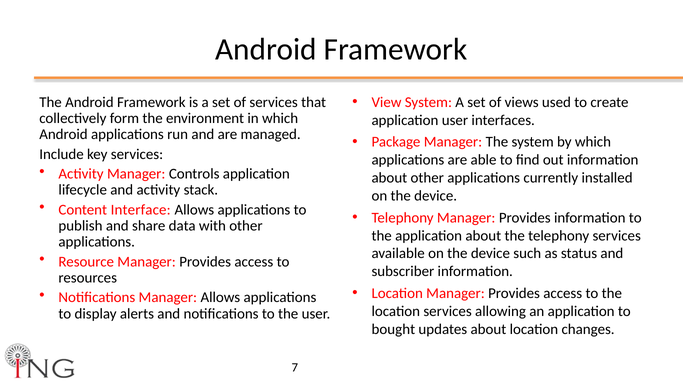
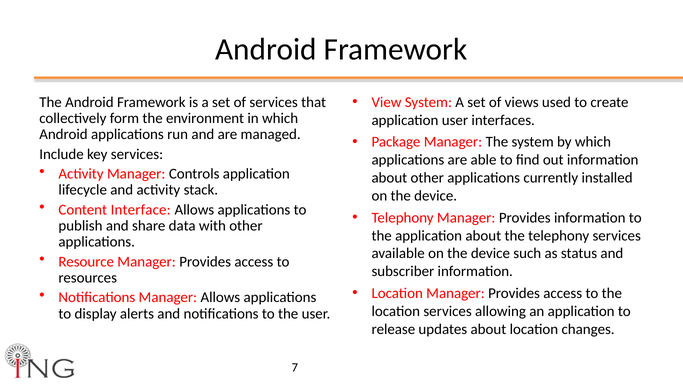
bought: bought -> release (393, 329)
